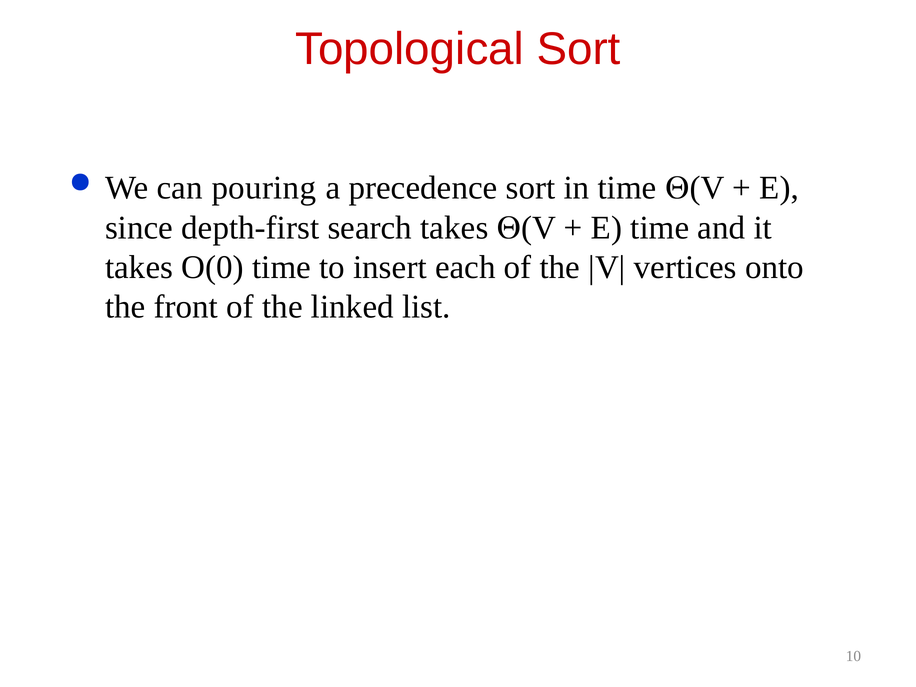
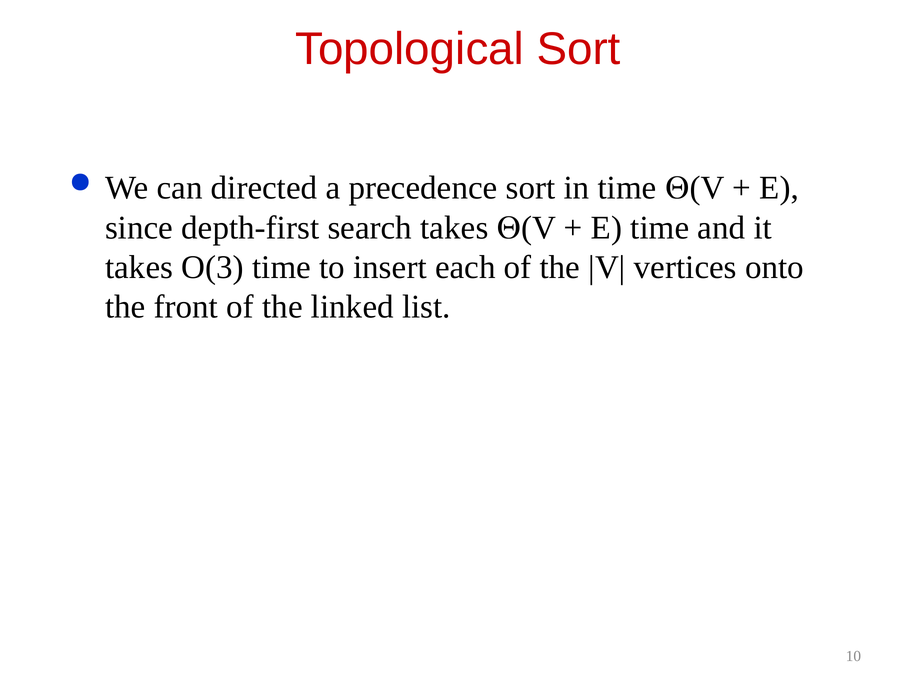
pouring: pouring -> directed (264, 188)
O(0: O(0 -> O(3 (213, 267)
